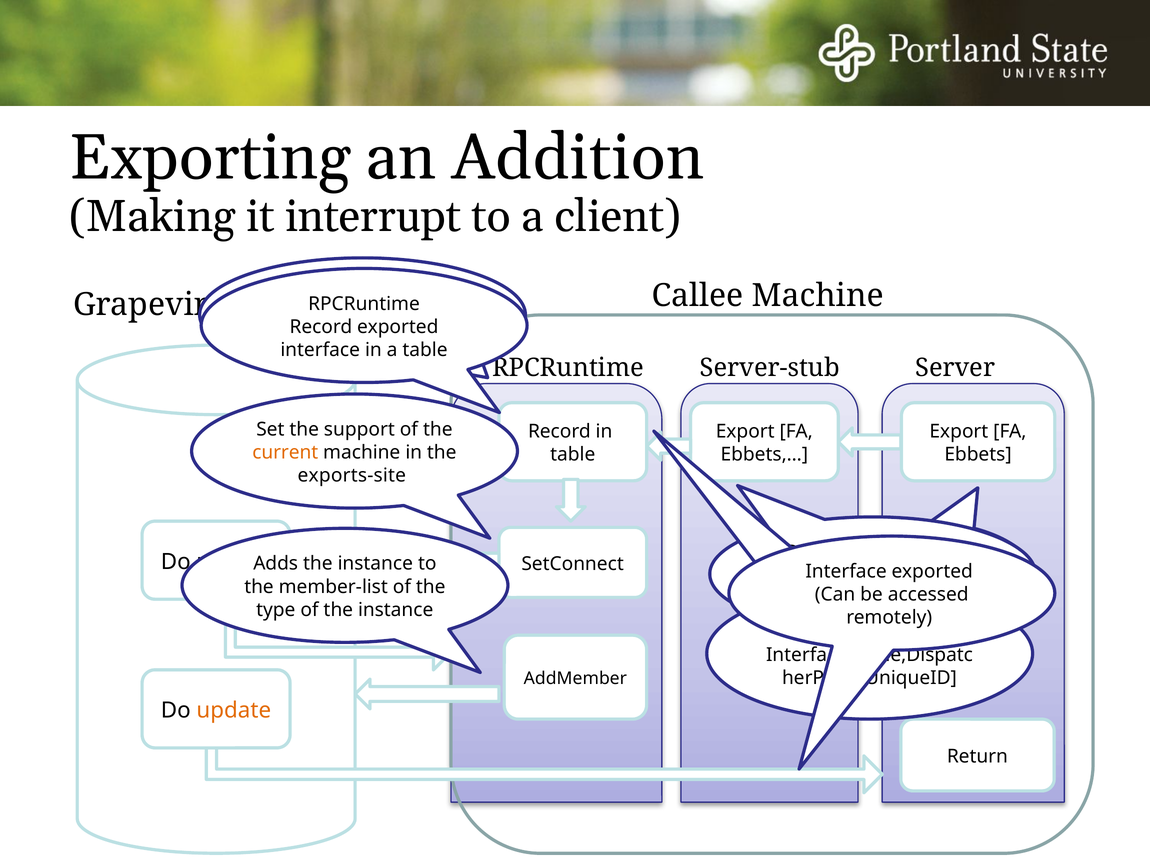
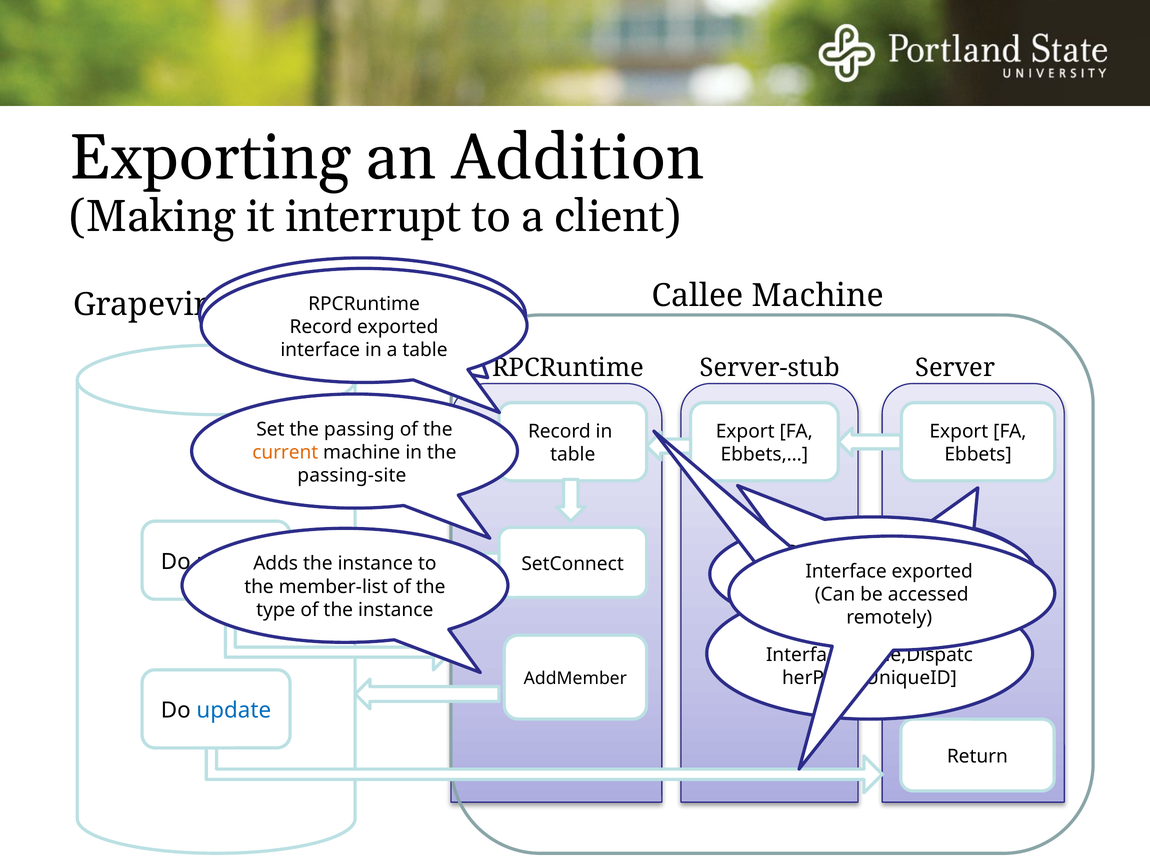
support: support -> passing (359, 429)
exports-site: exports-site -> passing-site (352, 475)
update colour: orange -> blue (234, 710)
